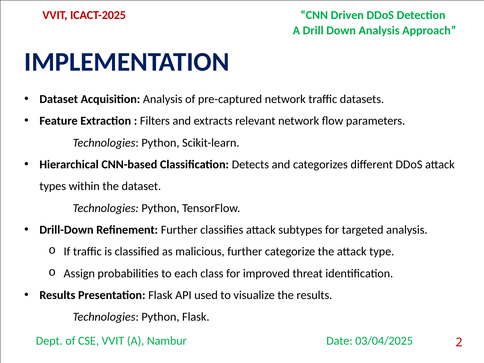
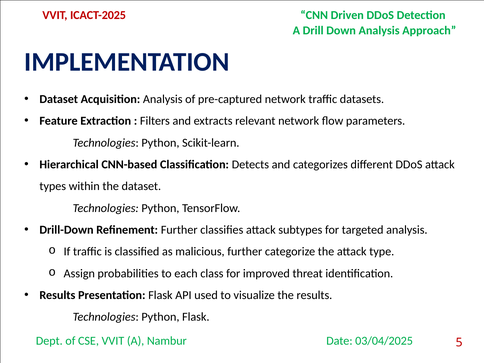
2: 2 -> 5 (459, 342)
